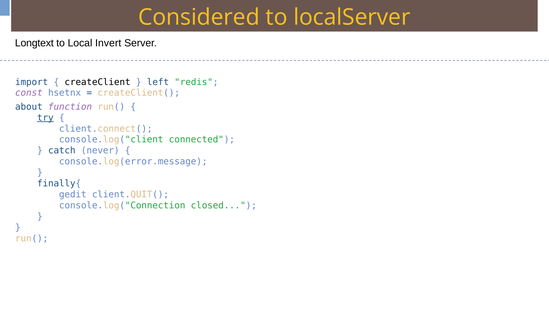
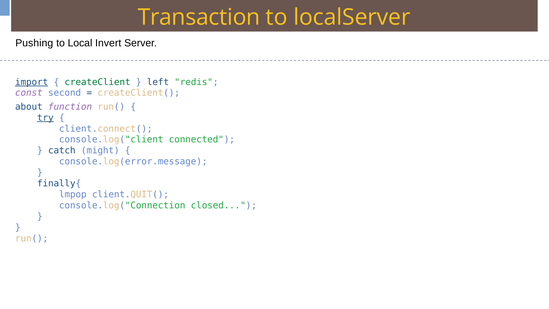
Considered: Considered -> Transaction (199, 17)
Longtext: Longtext -> Pushing (34, 43)
import underline: none -> present (32, 82)
createClient colour: black -> green (98, 82)
hsetnx: hsetnx -> second (65, 93)
never: never -> might (100, 151)
gedit: gedit -> lmpop (73, 194)
